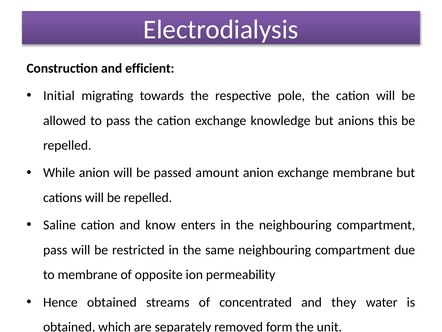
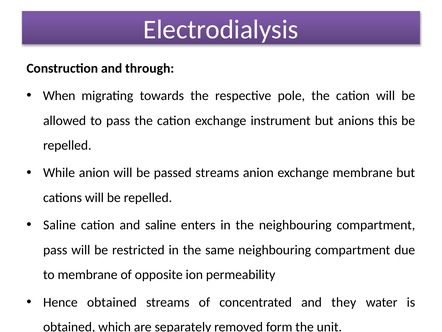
efficient: efficient -> through (150, 68)
Initial: Initial -> When (59, 96)
knowledge: knowledge -> instrument (281, 120)
passed amount: amount -> streams (217, 173)
and know: know -> saline (161, 225)
